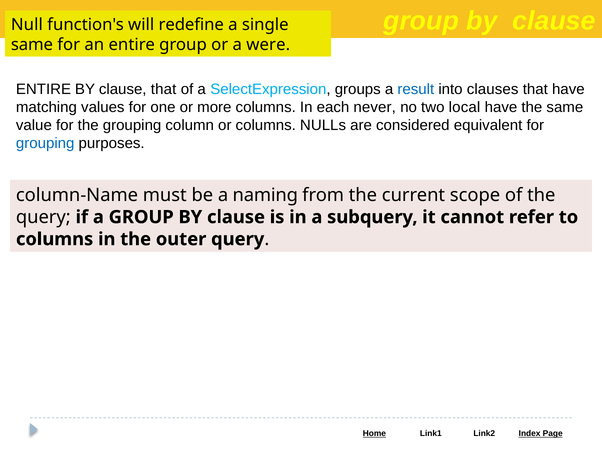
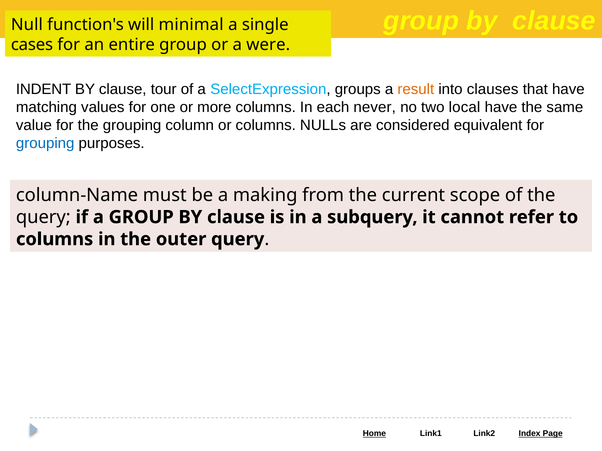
redefine: redefine -> minimal (191, 25)
same: same -> cases (32, 45)
ENTIRE: ENTIRE -> INDENT (44, 90)
clause that: that -> tour (164, 90)
result colour: blue -> orange (416, 90)
naming: naming -> making (265, 195)
